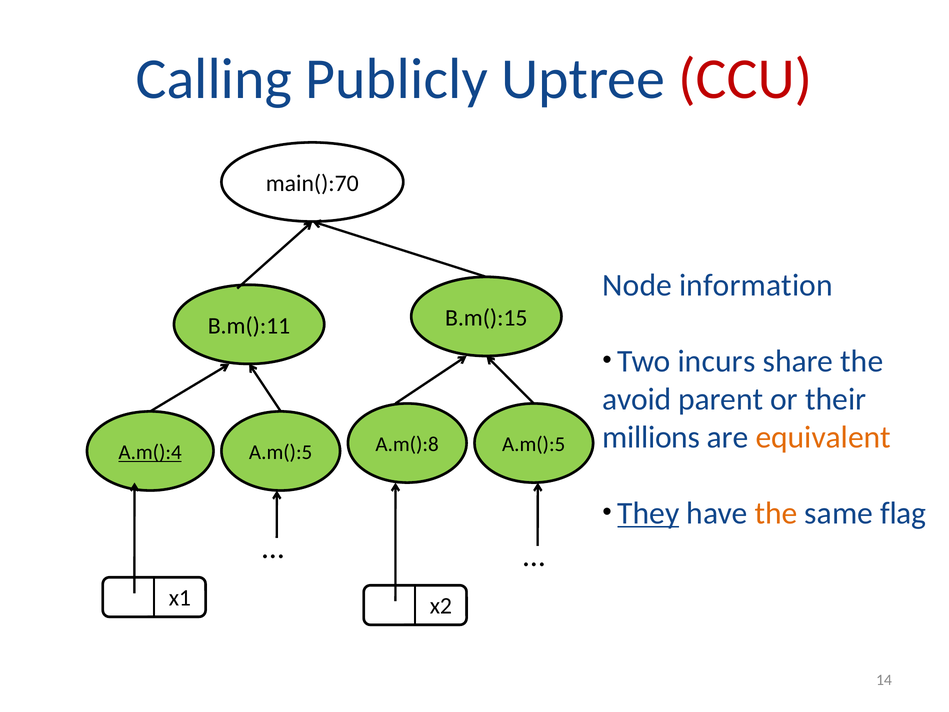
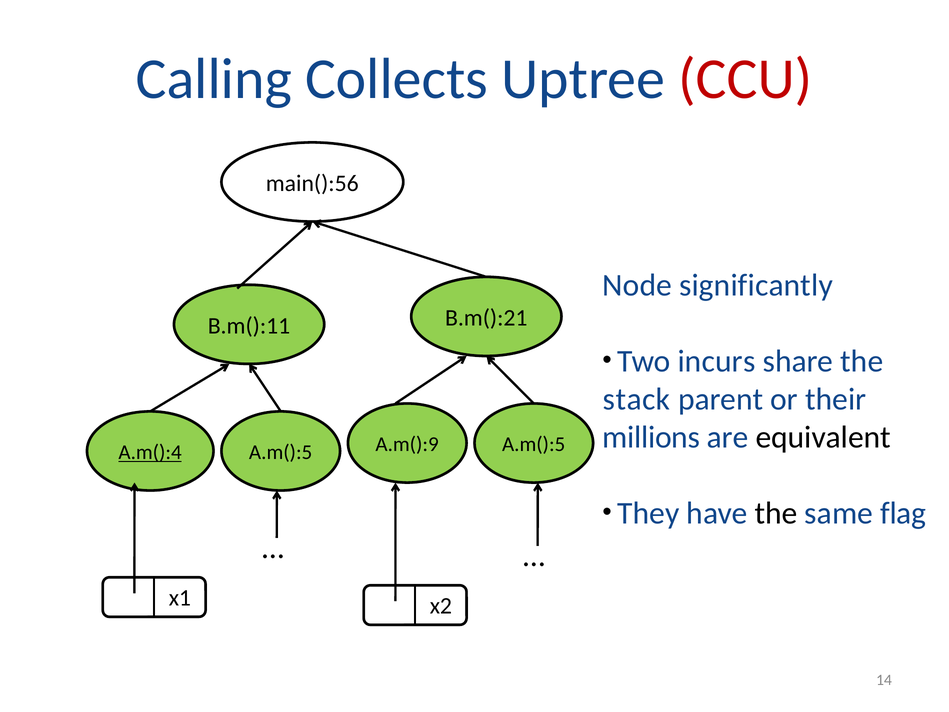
Publicly: Publicly -> Collects (397, 79)
main():70: main():70 -> main():56 (312, 184)
information: information -> significantly (756, 285)
B.m():15: B.m():15 -> B.m():21 (486, 318)
avoid: avoid -> stack (637, 399)
equivalent colour: orange -> black (823, 437)
A.m():8: A.m():8 -> A.m():9 (407, 444)
They underline: present -> none (648, 513)
the colour: orange -> black (776, 513)
